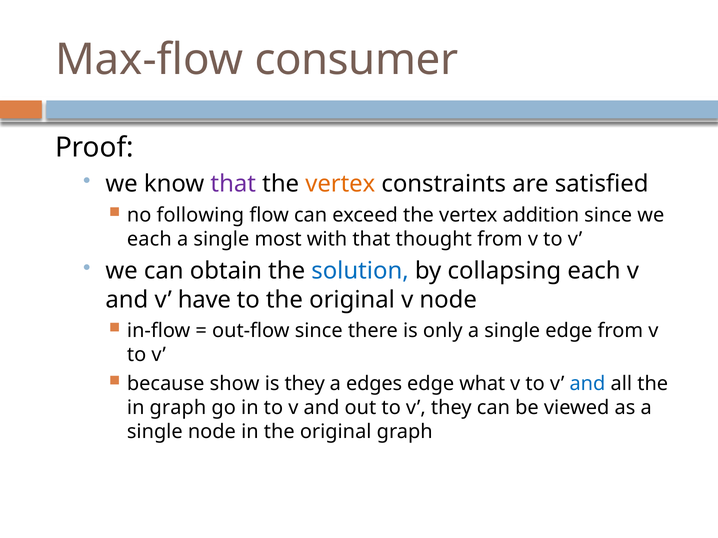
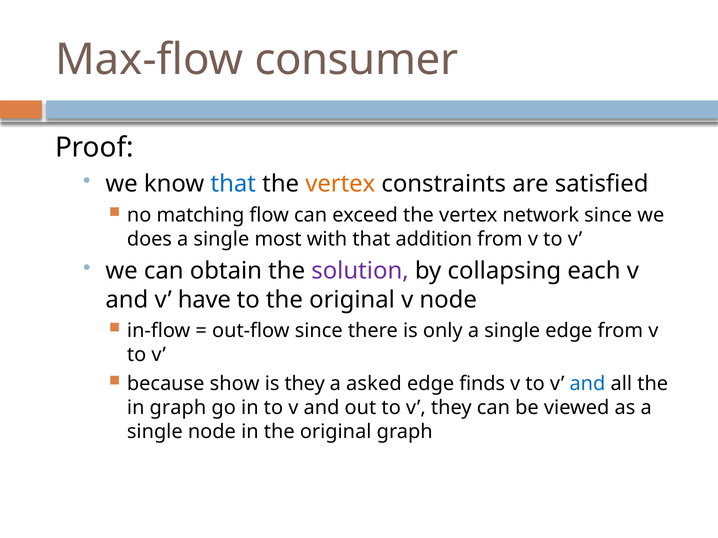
that colour: purple -> blue (233, 184)
following: following -> matching (200, 215)
addition: addition -> network (541, 215)
each: each -> does (149, 239)
thought: thought -> addition (434, 239)
solution colour: blue -> purple (360, 271)
edges: edges -> asked (374, 384)
what: what -> finds (482, 384)
